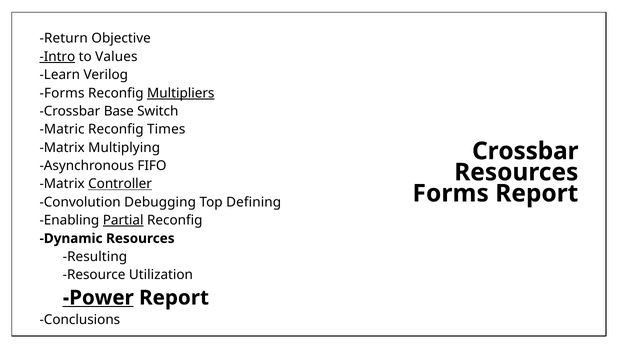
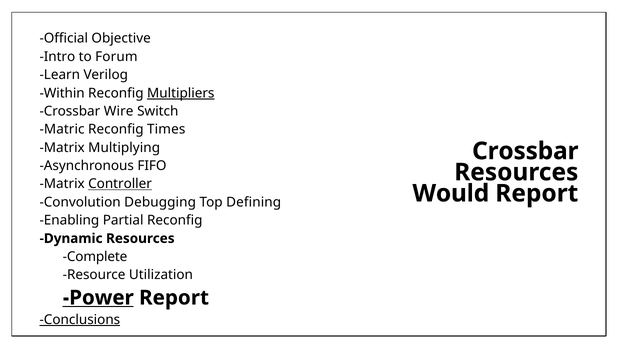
Return: Return -> Official (64, 38)
Intro underline: present -> none (57, 57)
Values: Values -> Forum (116, 57)
Forms: Forms -> Within (62, 93)
Base: Base -> Wire (119, 111)
Forms: Forms -> Would (451, 193)
Partial underline: present -> none (123, 220)
Resulting: Resulting -> Complete (95, 256)
Conclusions underline: none -> present (80, 319)
